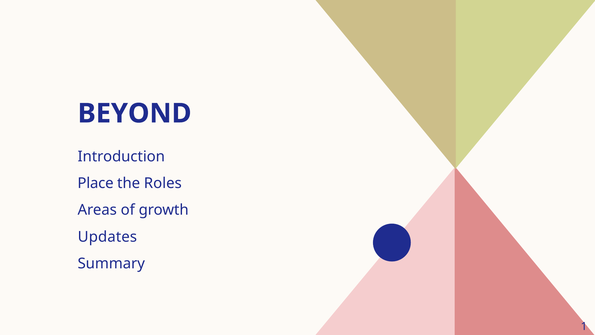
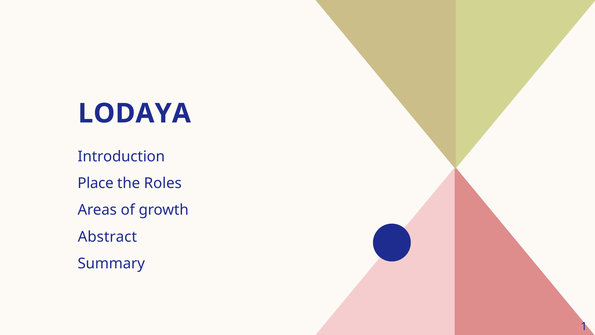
BEYOND: BEYOND -> LODAYA (134, 113)
Updates: Updates -> Abstract (107, 237)
